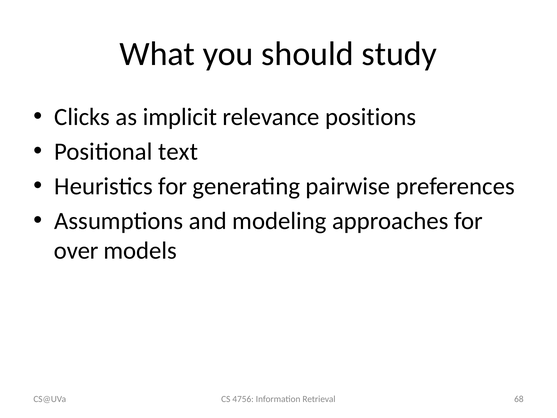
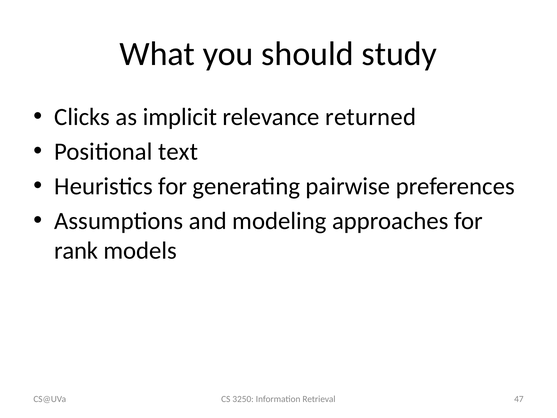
positions: positions -> returned (371, 117)
over: over -> rank (76, 251)
4756: 4756 -> 3250 (243, 399)
68: 68 -> 47 (519, 399)
